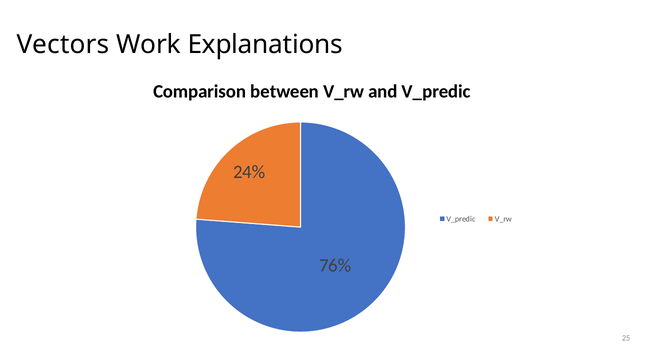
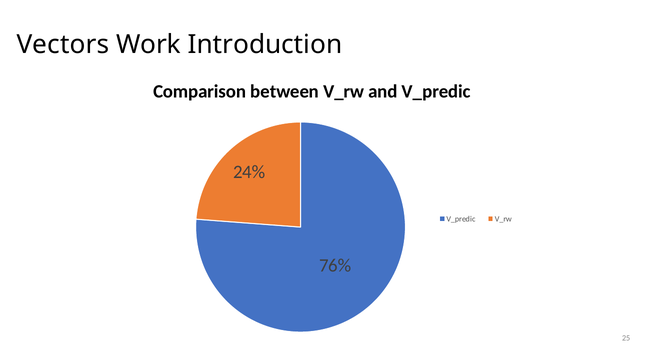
Explanations: Explanations -> Introduction (265, 45)
